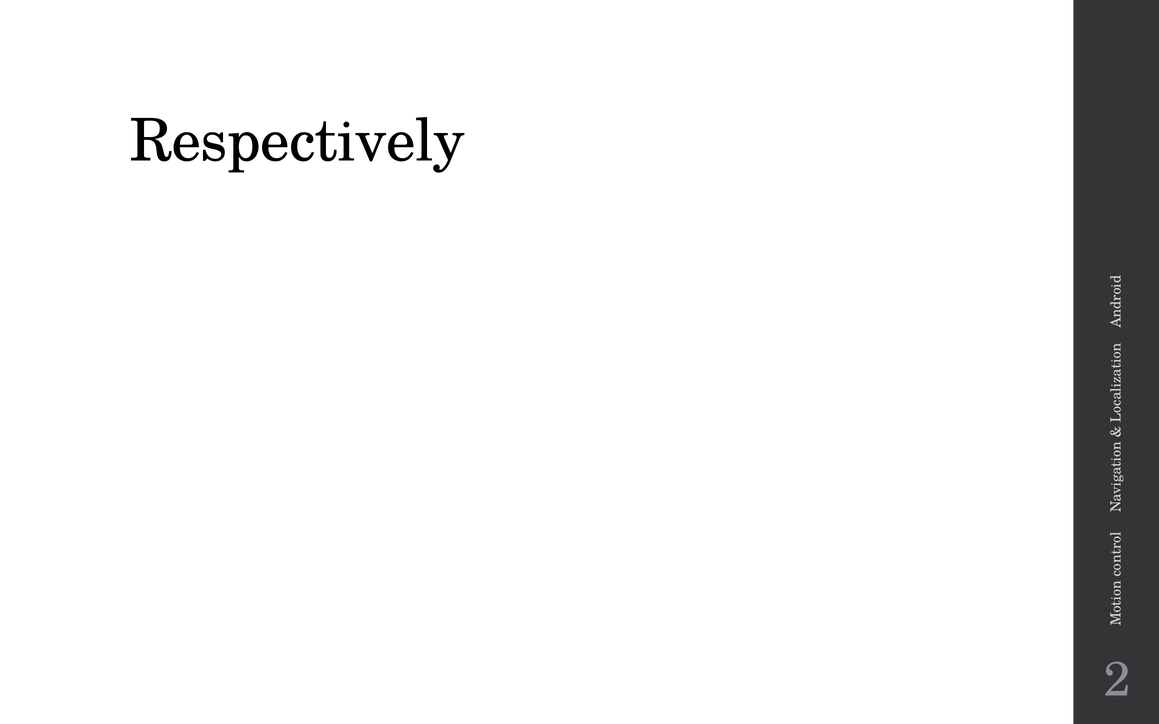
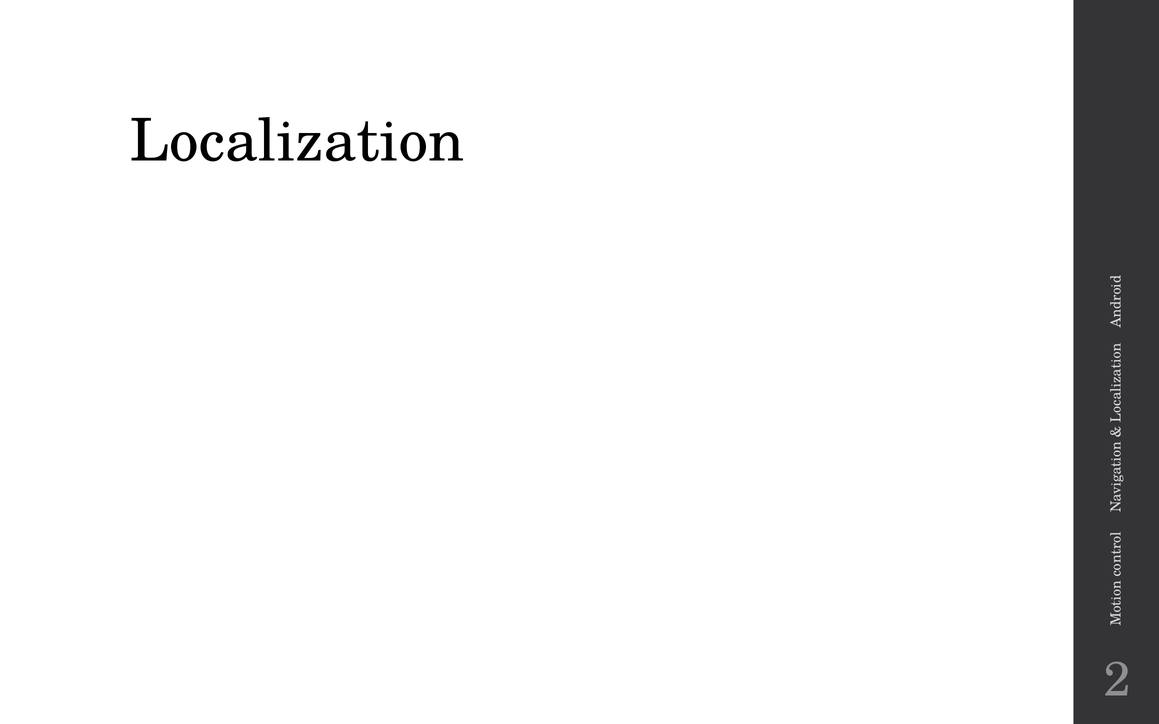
Respectively: Respectively -> Localization (297, 142)
